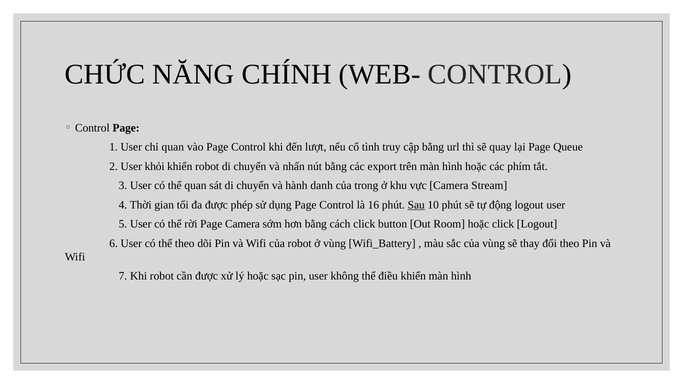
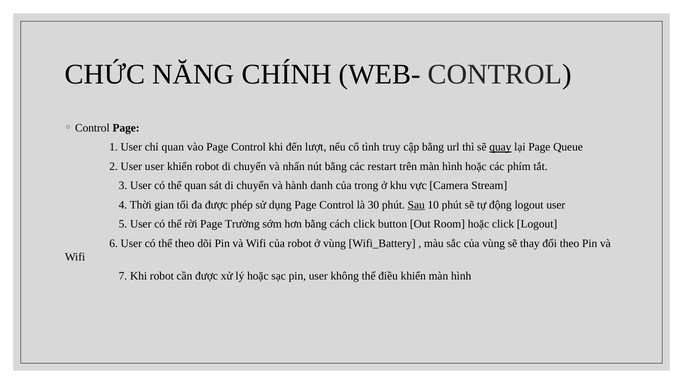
quay underline: none -> present (500, 147)
User khỏi: khỏi -> user (155, 166)
export: export -> restart (382, 166)
16: 16 -> 30 (373, 205)
Page Camera: Camera -> Trường (242, 224)
